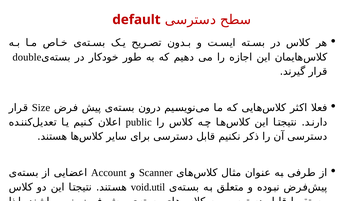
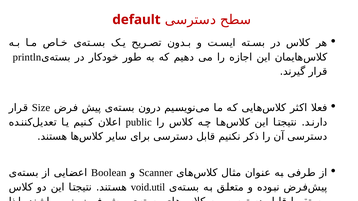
double: double -> println (27, 57)
Account: Account -> Boolean (109, 173)
